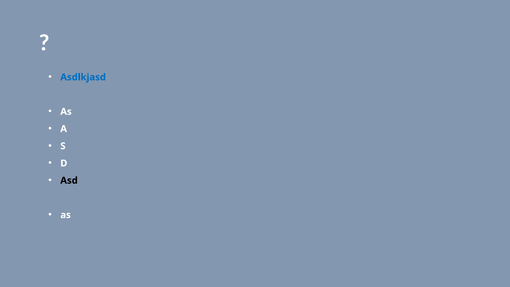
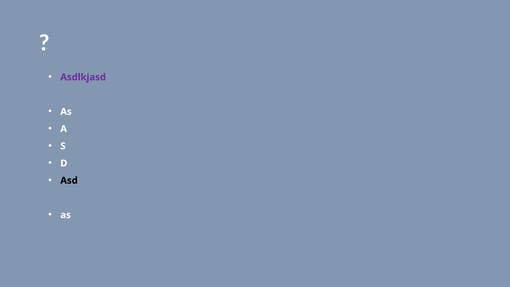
Asdlkjasd colour: blue -> purple (83, 77)
